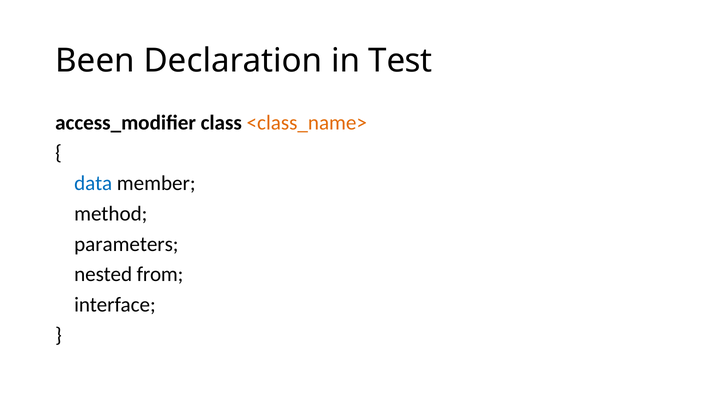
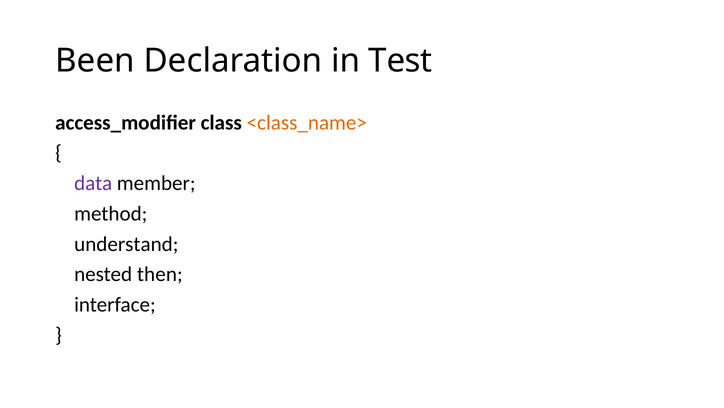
data colour: blue -> purple (93, 183)
parameters: parameters -> understand (126, 244)
from: from -> then (160, 274)
